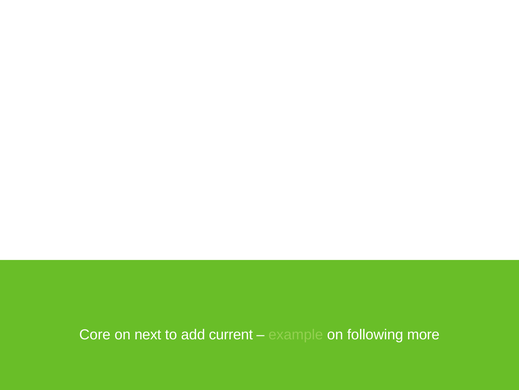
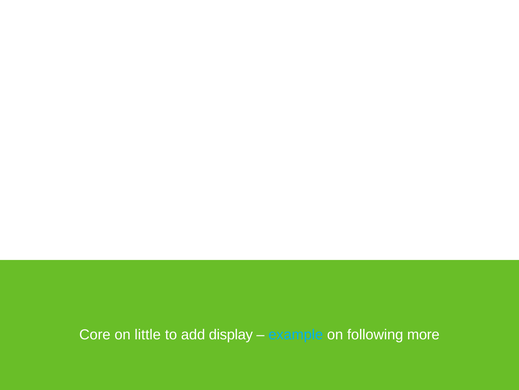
next: next -> little (148, 334)
current: current -> display (231, 334)
example colour: light green -> light blue (296, 334)
